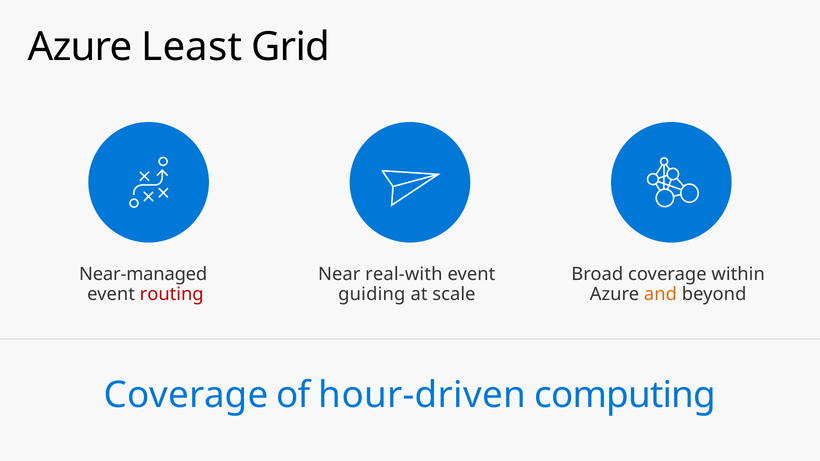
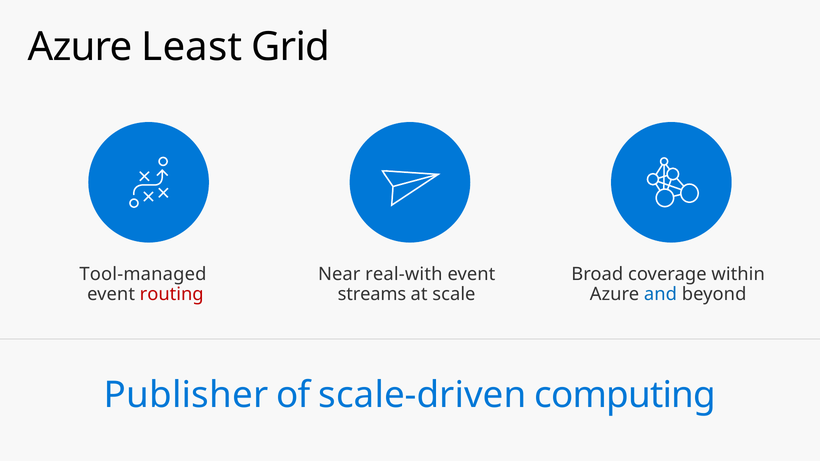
Near-managed: Near-managed -> Tool-managed (143, 274)
guiding: guiding -> streams (372, 294)
and colour: orange -> blue (660, 294)
Coverage: Coverage -> Publisher (186, 395)
hour-driven: hour-driven -> scale-driven (422, 395)
